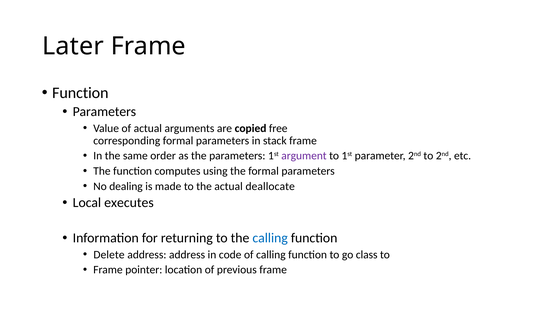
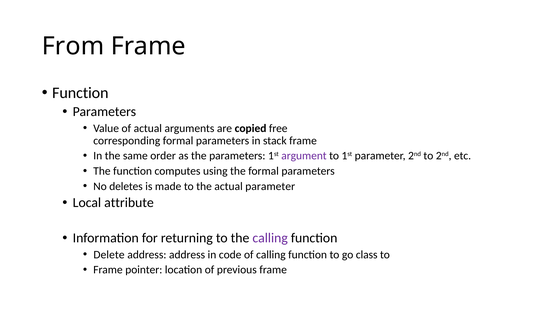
Later: Later -> From (73, 46)
dealing: dealing -> deletes (126, 186)
actual deallocate: deallocate -> parameter (270, 186)
executes: executes -> attribute (129, 203)
calling colour: blue -> purple (270, 238)
